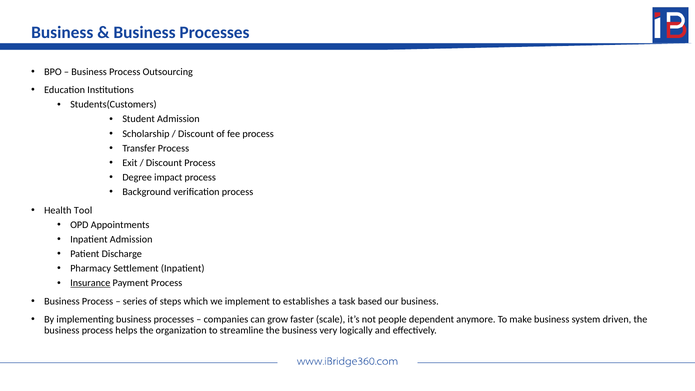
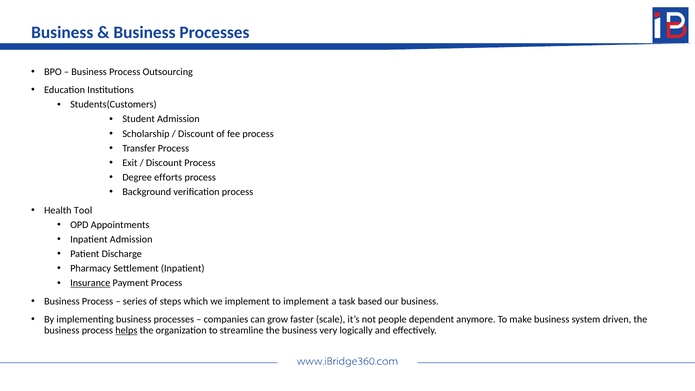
impact: impact -> efforts (168, 177)
to establishes: establishes -> implement (306, 301)
helps underline: none -> present (126, 330)
